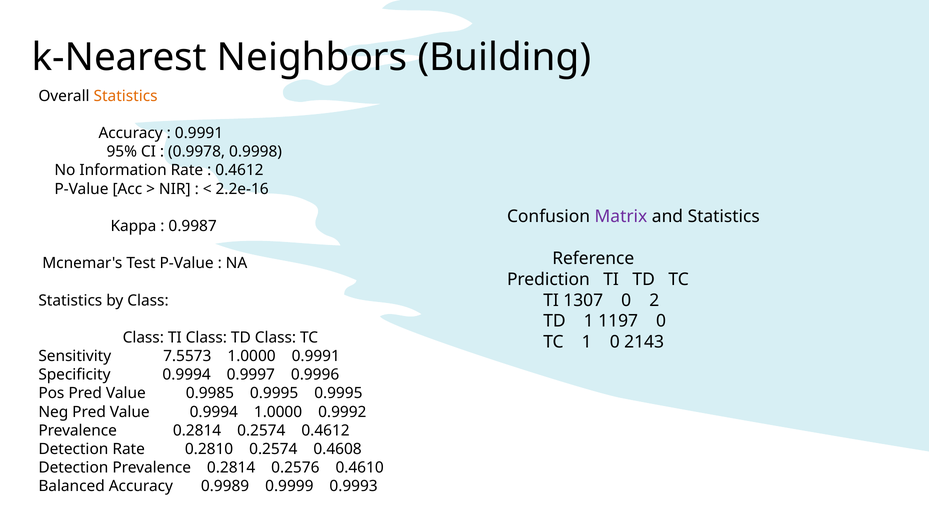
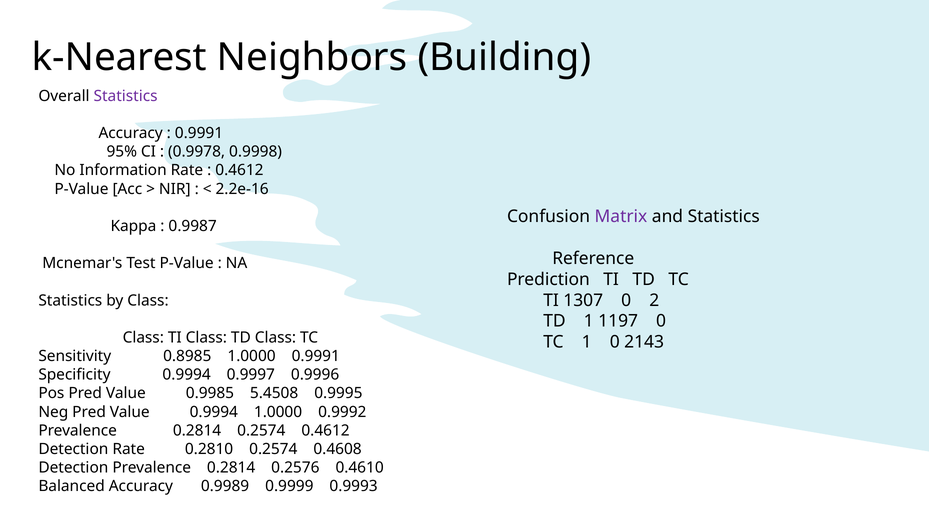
Statistics colour: orange -> purple (126, 96)
7.5573: 7.5573 -> 0.8985 (187, 356)
0.9985 0.9995: 0.9995 -> 5.4508 (274, 393)
